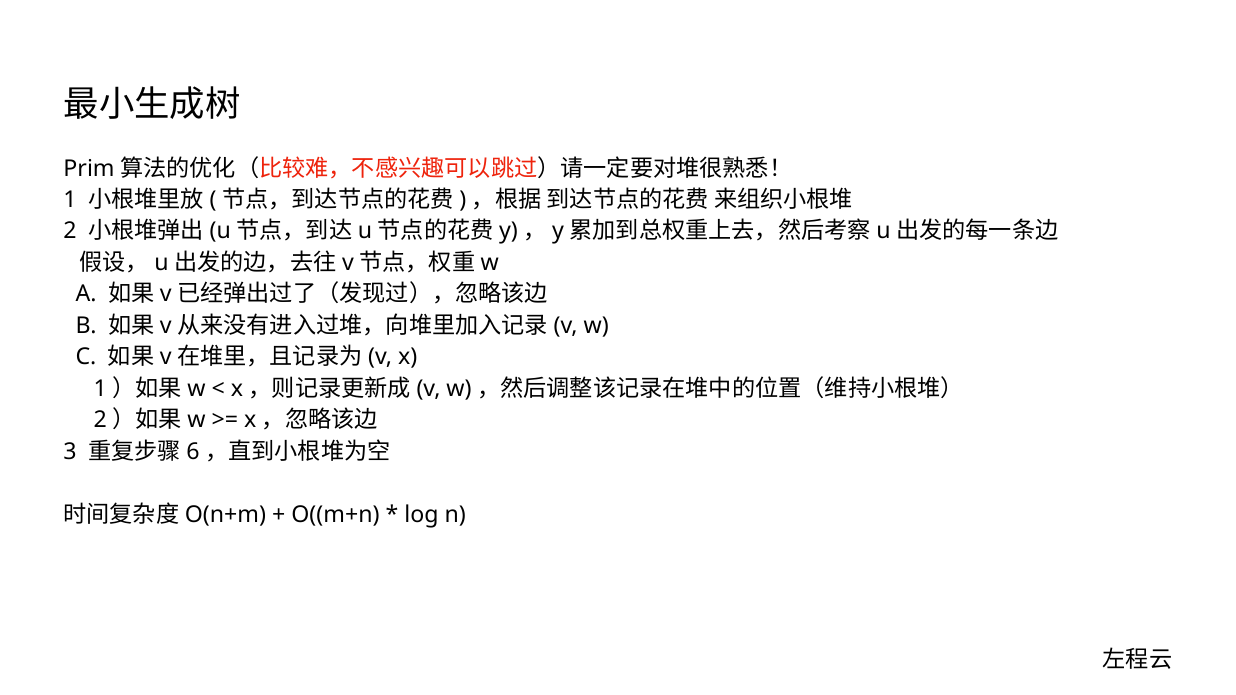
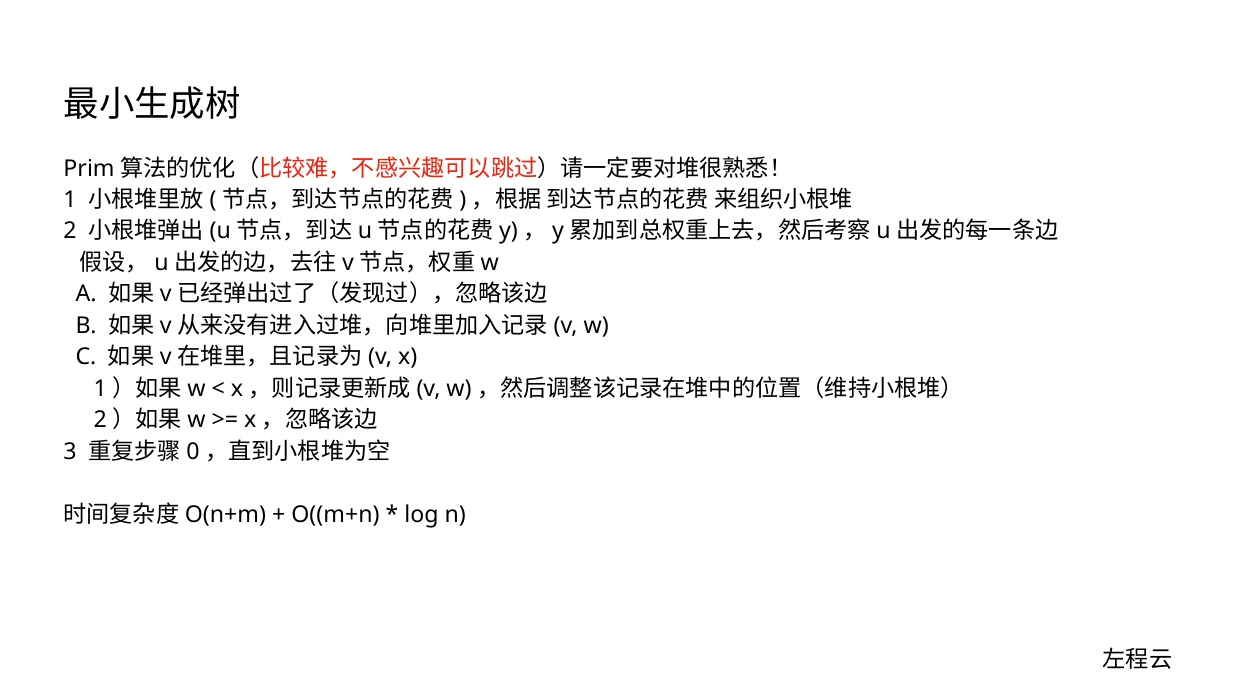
6: 6 -> 0 (193, 452)
